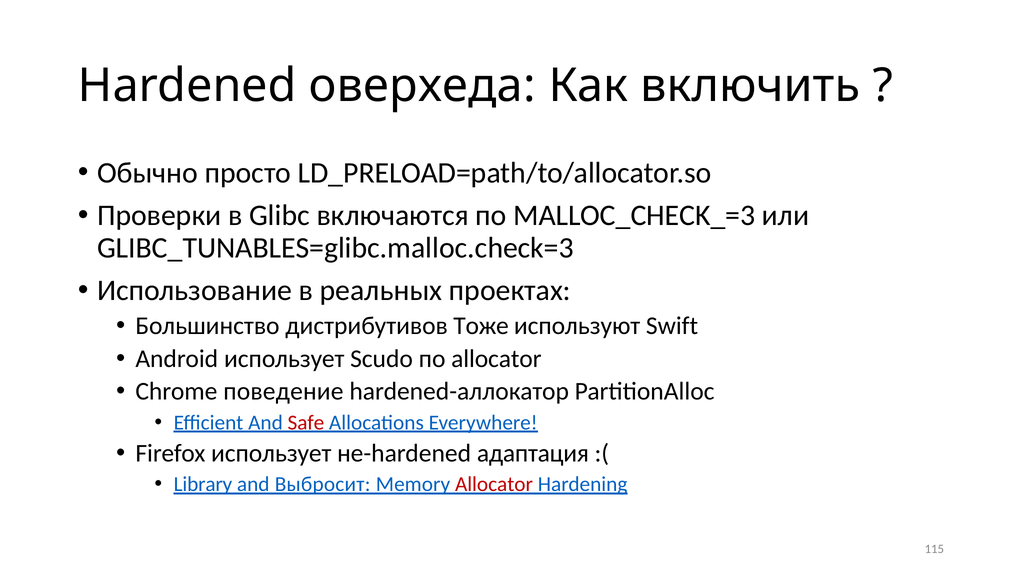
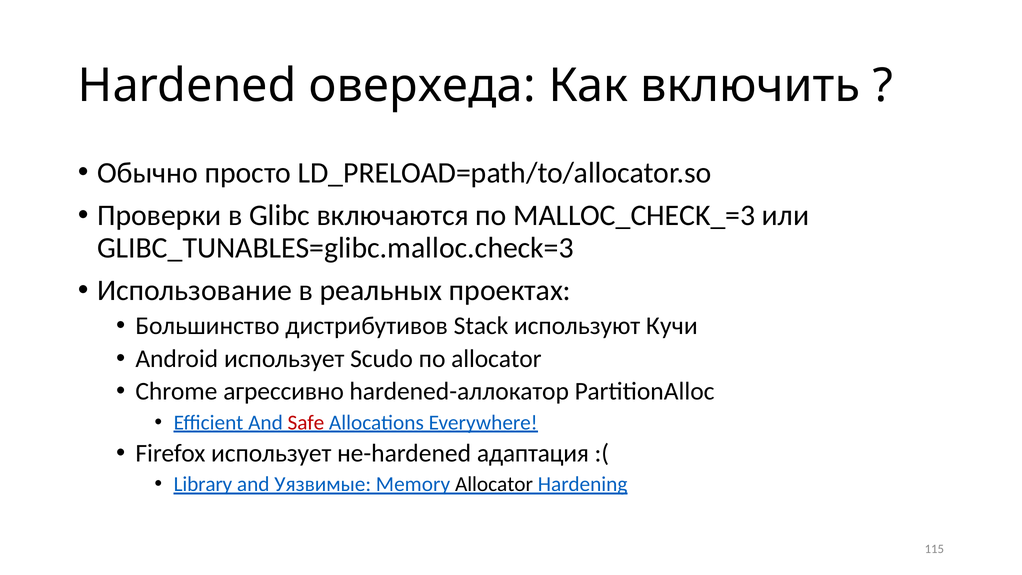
Тоже: Тоже -> Stack (481, 326)
Swift: Swift -> Кучи (672, 326)
поведение: поведение -> агрессивно (284, 391)
Выбросит: Выбросит -> Уязвимые (323, 484)
Allocator colour: red -> black (494, 484)
